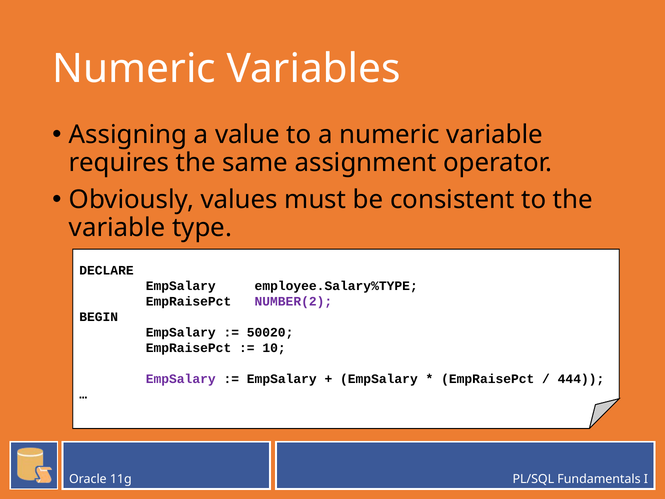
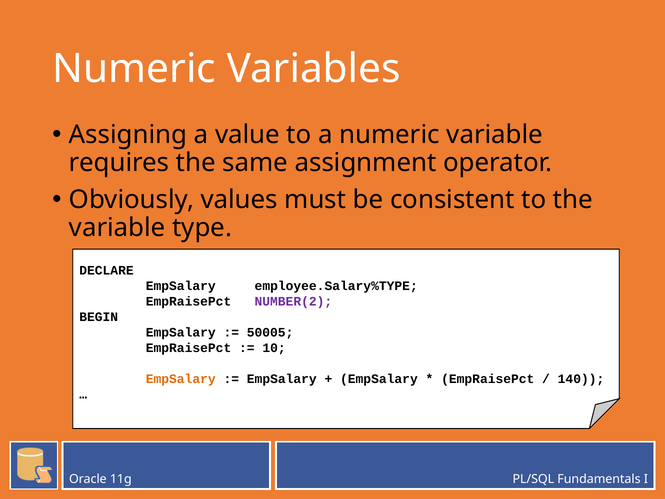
50020: 50020 -> 50005 (270, 332)
EmpSalary colour: purple -> orange (181, 379)
444: 444 -> 140 (581, 379)
